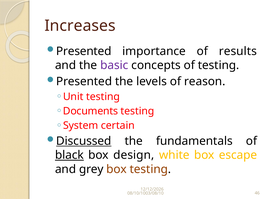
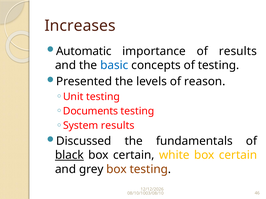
Presented: Presented -> Automatic (84, 51)
basic colour: purple -> blue (114, 65)
System certain: certain -> results (118, 126)
Discussed underline: present -> none (84, 141)
design: design -> certain (134, 156)
white box escape: escape -> certain (238, 156)
